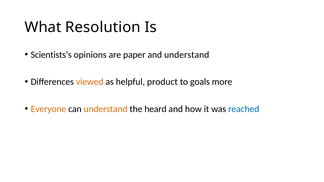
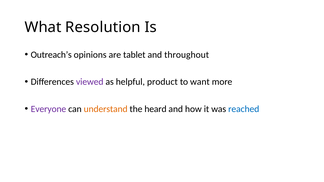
Scientists’s: Scientists’s -> Outreach’s (51, 55)
paper: paper -> tablet (134, 55)
and understand: understand -> throughout (187, 55)
viewed colour: orange -> purple (90, 82)
goals: goals -> want (200, 82)
Everyone colour: orange -> purple (48, 109)
